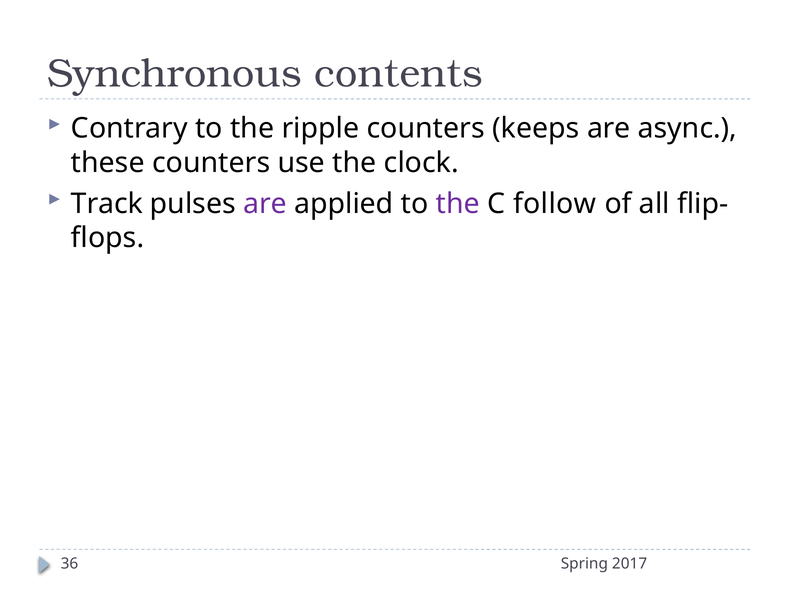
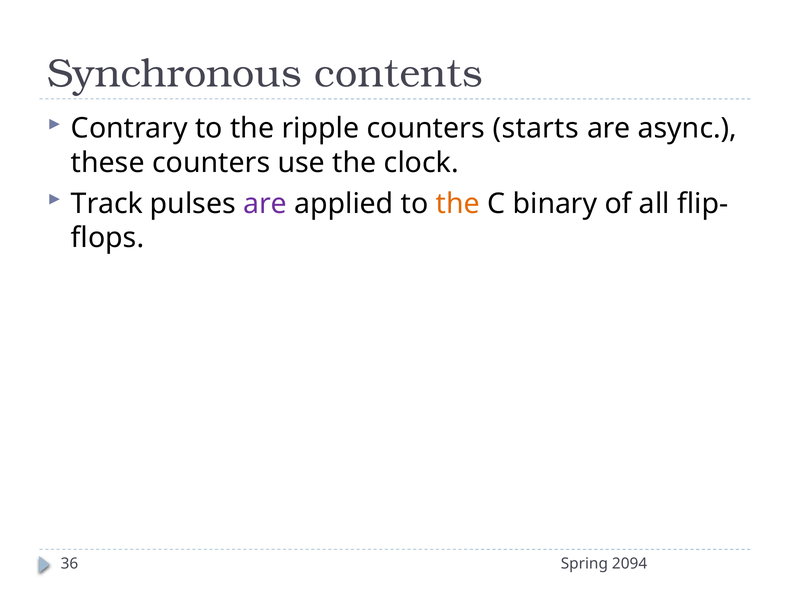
keeps: keeps -> starts (536, 128)
the colour: purple -> orange (458, 203)
follow: follow -> binary (555, 203)
2017: 2017 -> 2094 (630, 563)
